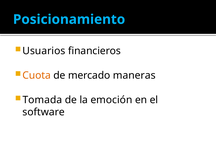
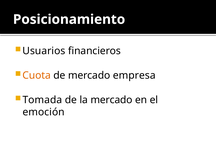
Posicionamiento colour: light blue -> white (69, 19)
maneras: maneras -> empresa (134, 75)
la emoción: emoción -> mercado (111, 100)
software: software -> emoción (44, 112)
